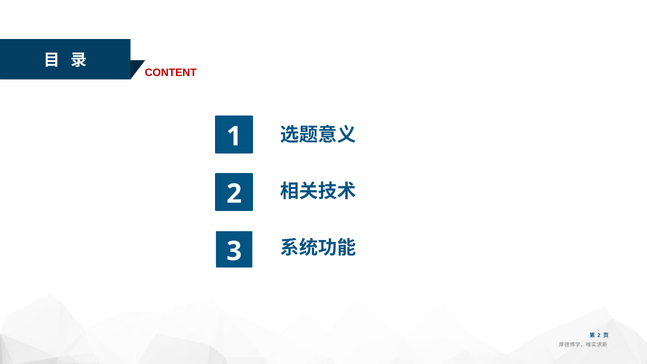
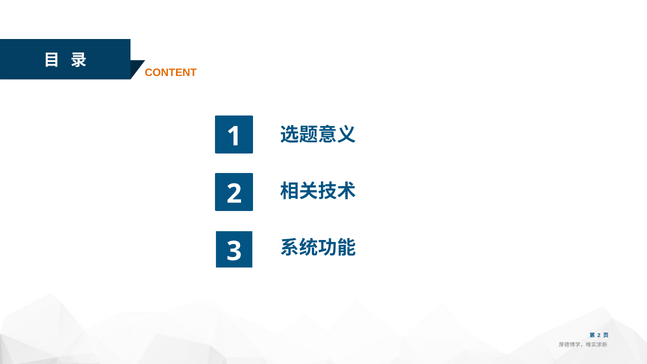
CONTENT colour: red -> orange (171, 73)
